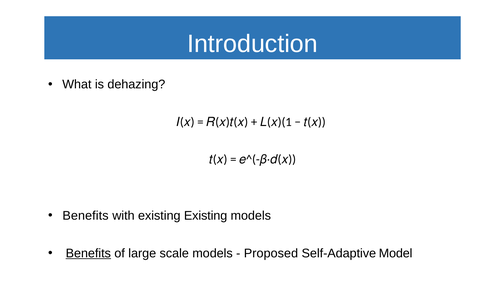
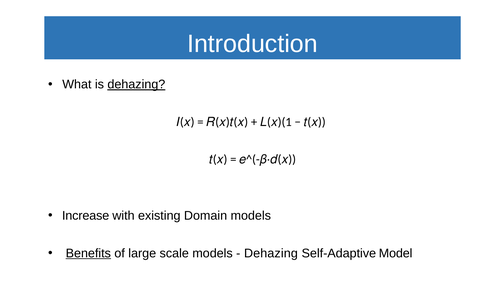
dehazing underline: none -> present (136, 84)
Benefits: Benefits -> Increase (86, 216)
existing Existing: Existing -> Domain (206, 216)
Proposed: Proposed -> Dehazing (271, 253)
